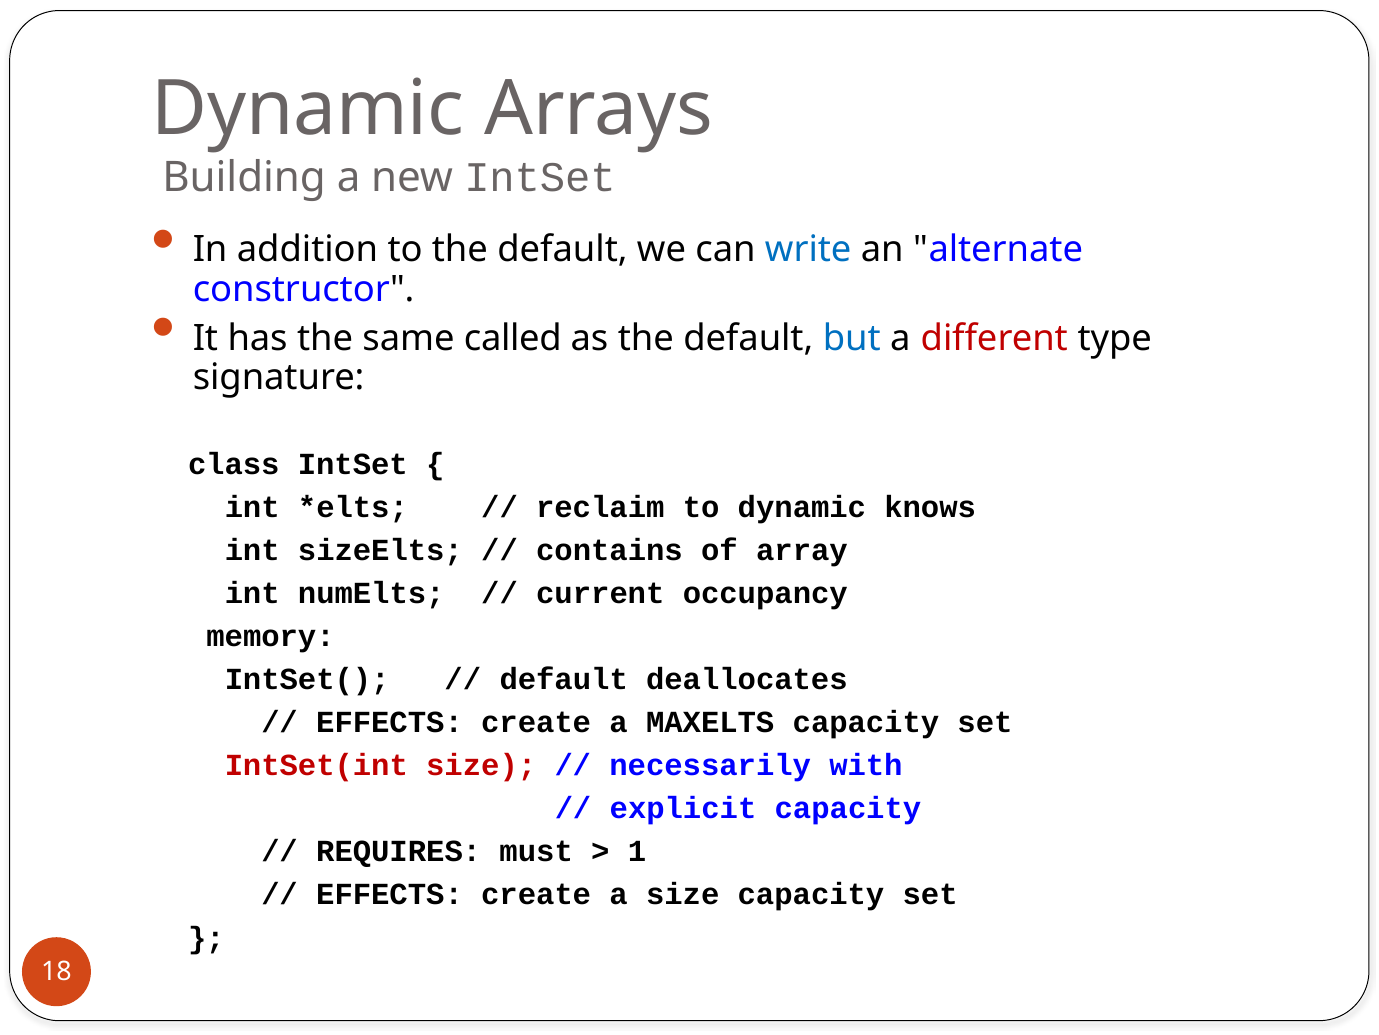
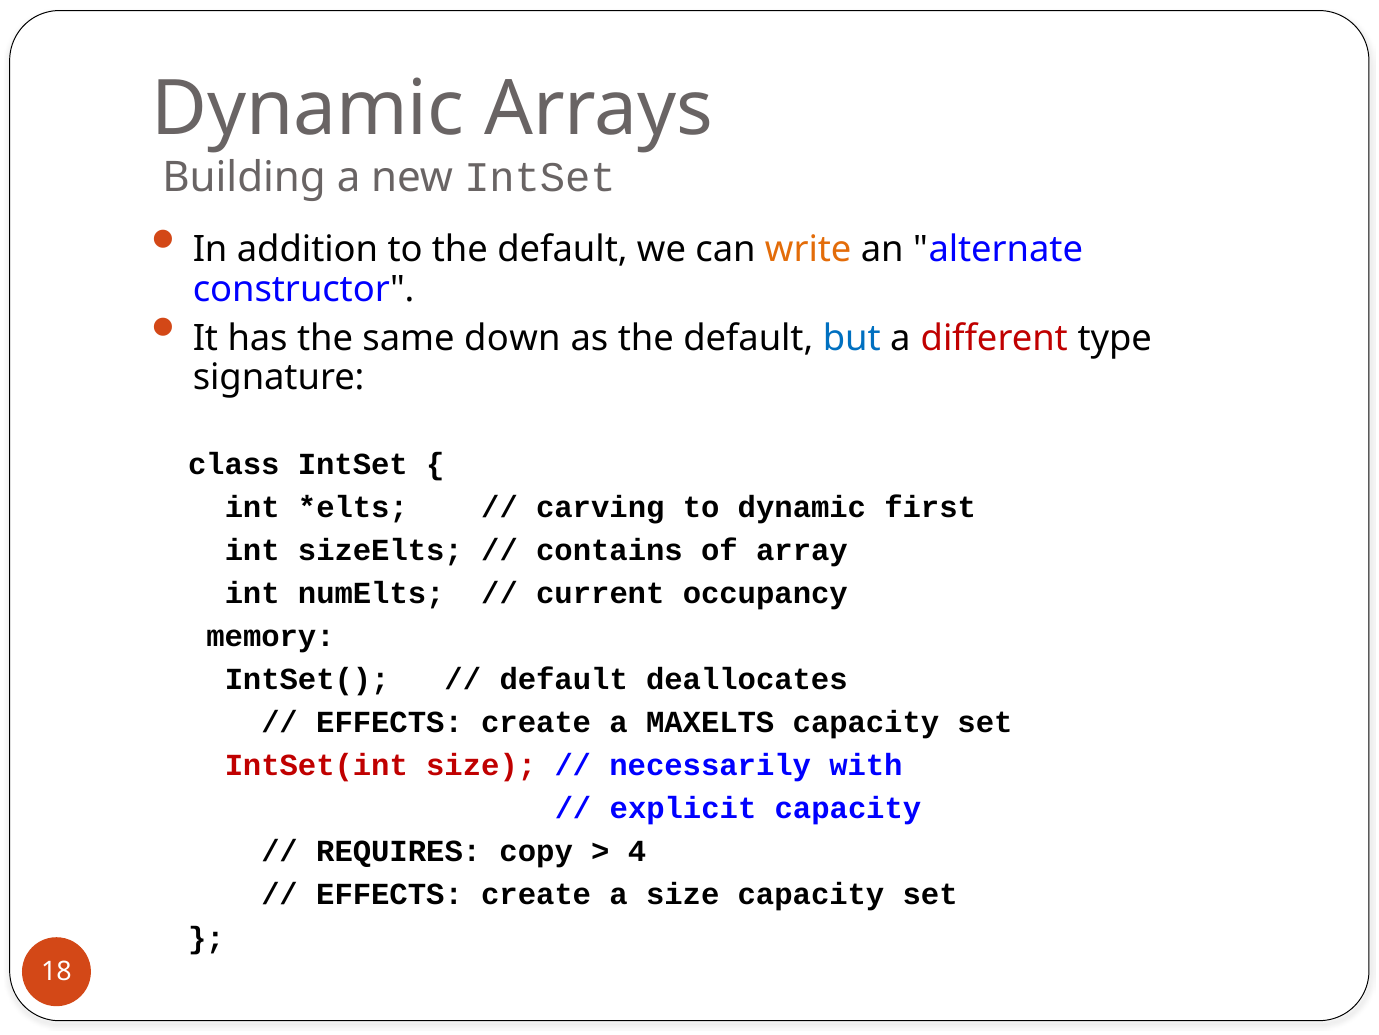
write colour: blue -> orange (808, 250)
called: called -> down (512, 338)
reclaim: reclaim -> carving (600, 507)
knows: knows -> first (930, 507)
must: must -> copy (536, 851)
1: 1 -> 4 (637, 851)
